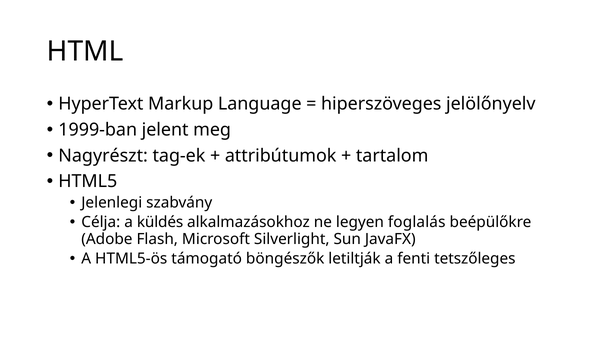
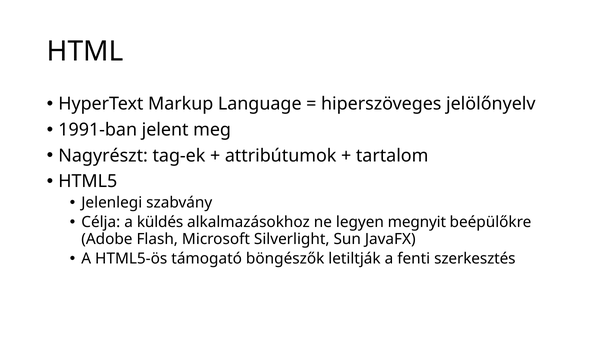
1999-ban: 1999-ban -> 1991-ban (98, 130)
foglalás: foglalás -> megnyit (417, 222)
tetszőleges: tetszőleges -> szerkesztés (475, 258)
